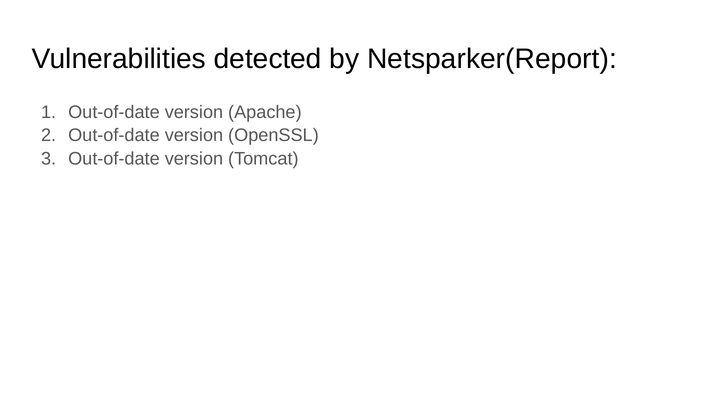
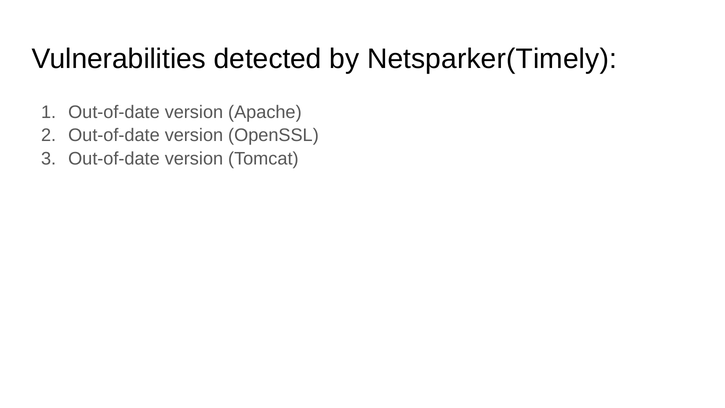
Netsparker(Report: Netsparker(Report -> Netsparker(Timely (492, 59)
